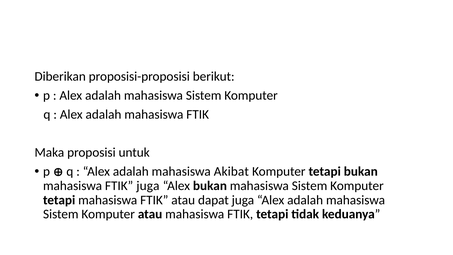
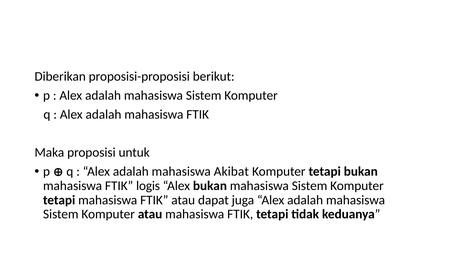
FTIK juga: juga -> logis (148, 186)
